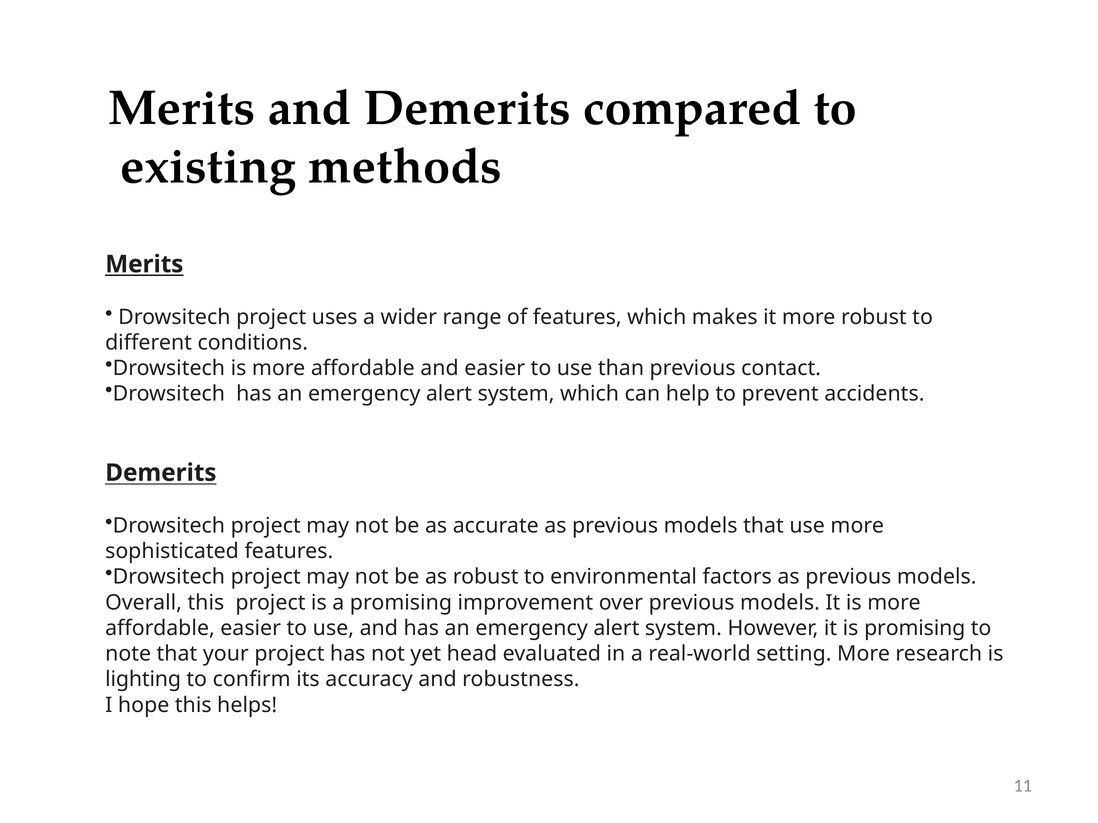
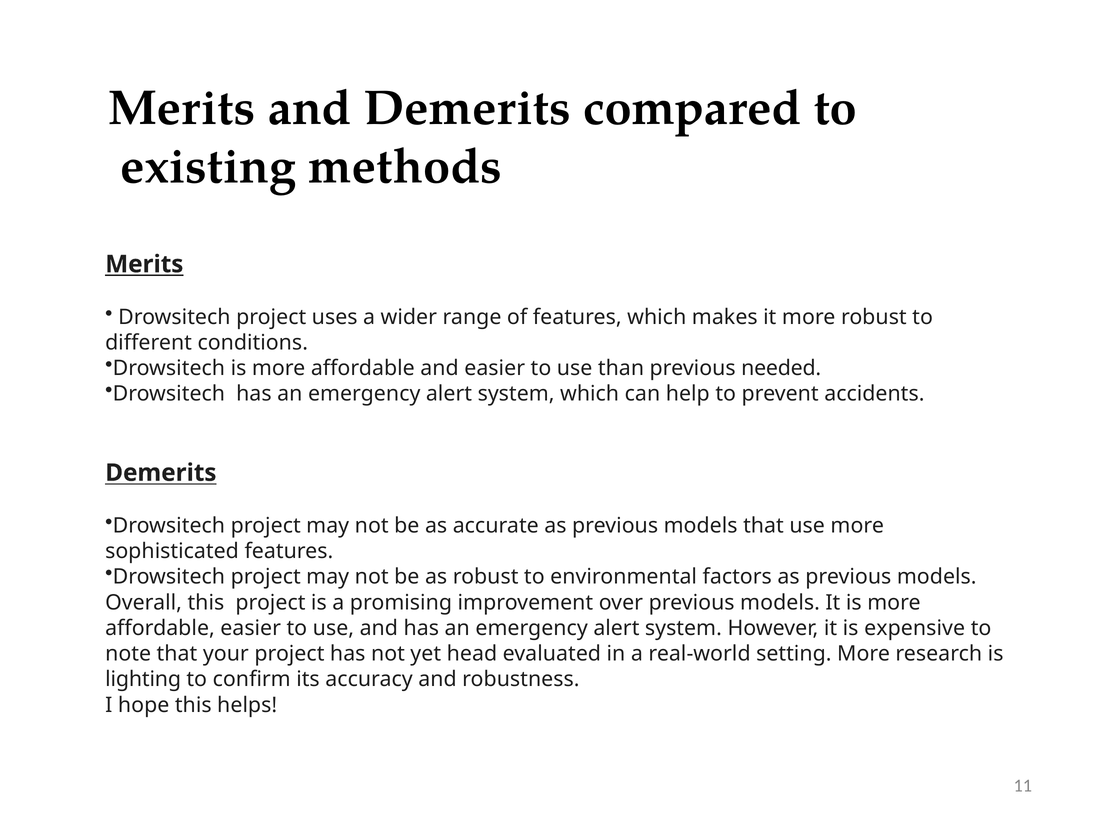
contact: contact -> needed (781, 369)
is promising: promising -> expensive (915, 628)
